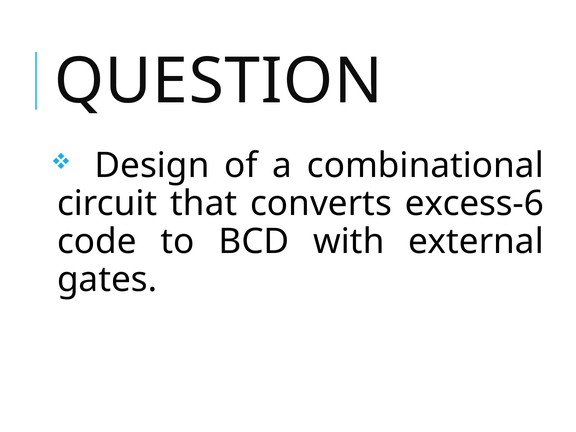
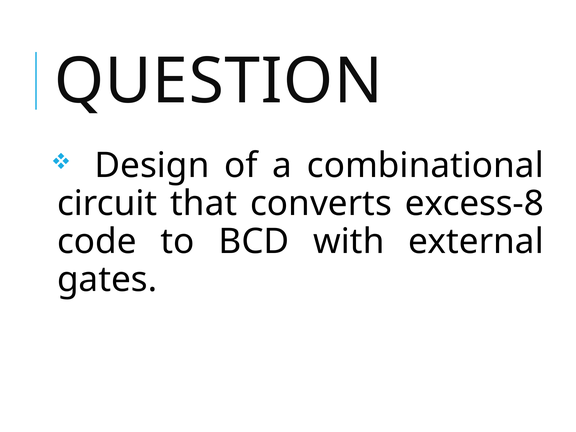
excess-6: excess-6 -> excess-8 (474, 204)
